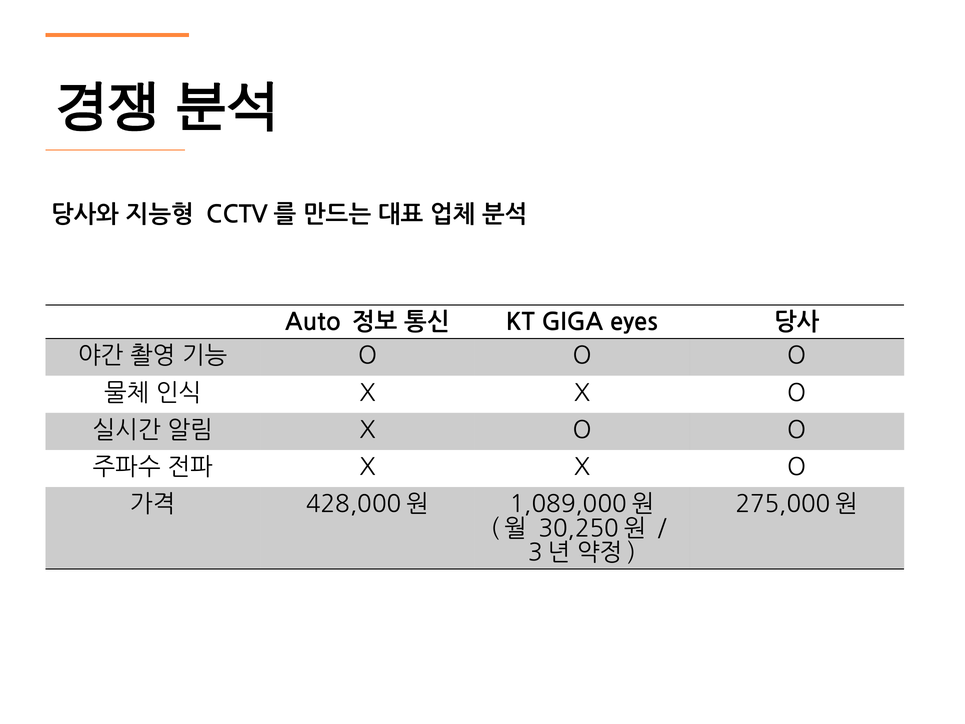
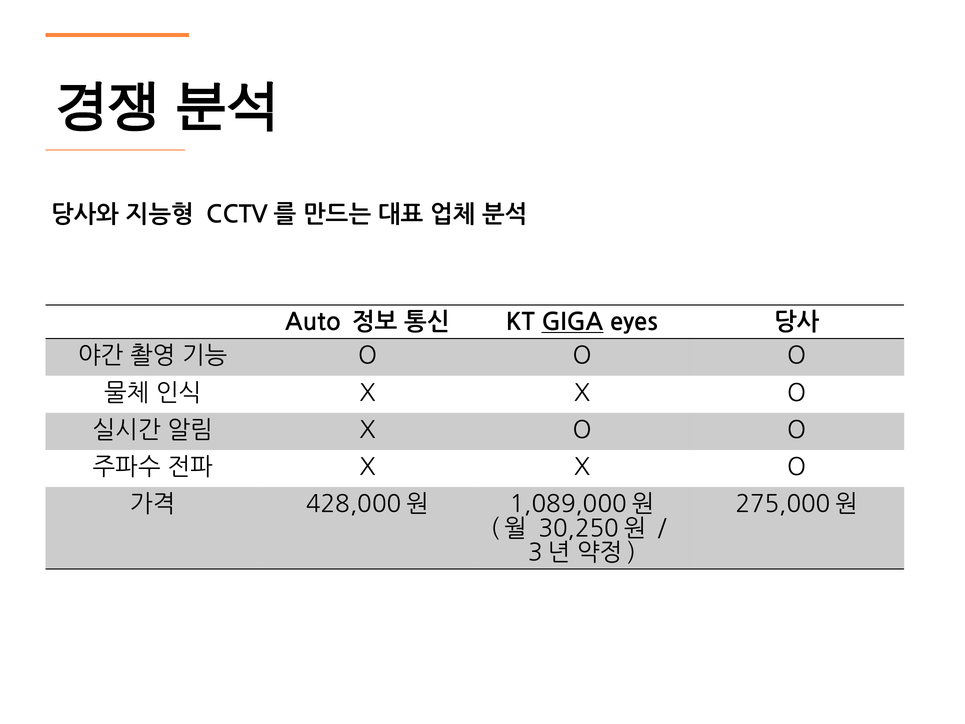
GIGA underline: none -> present (573, 322)
